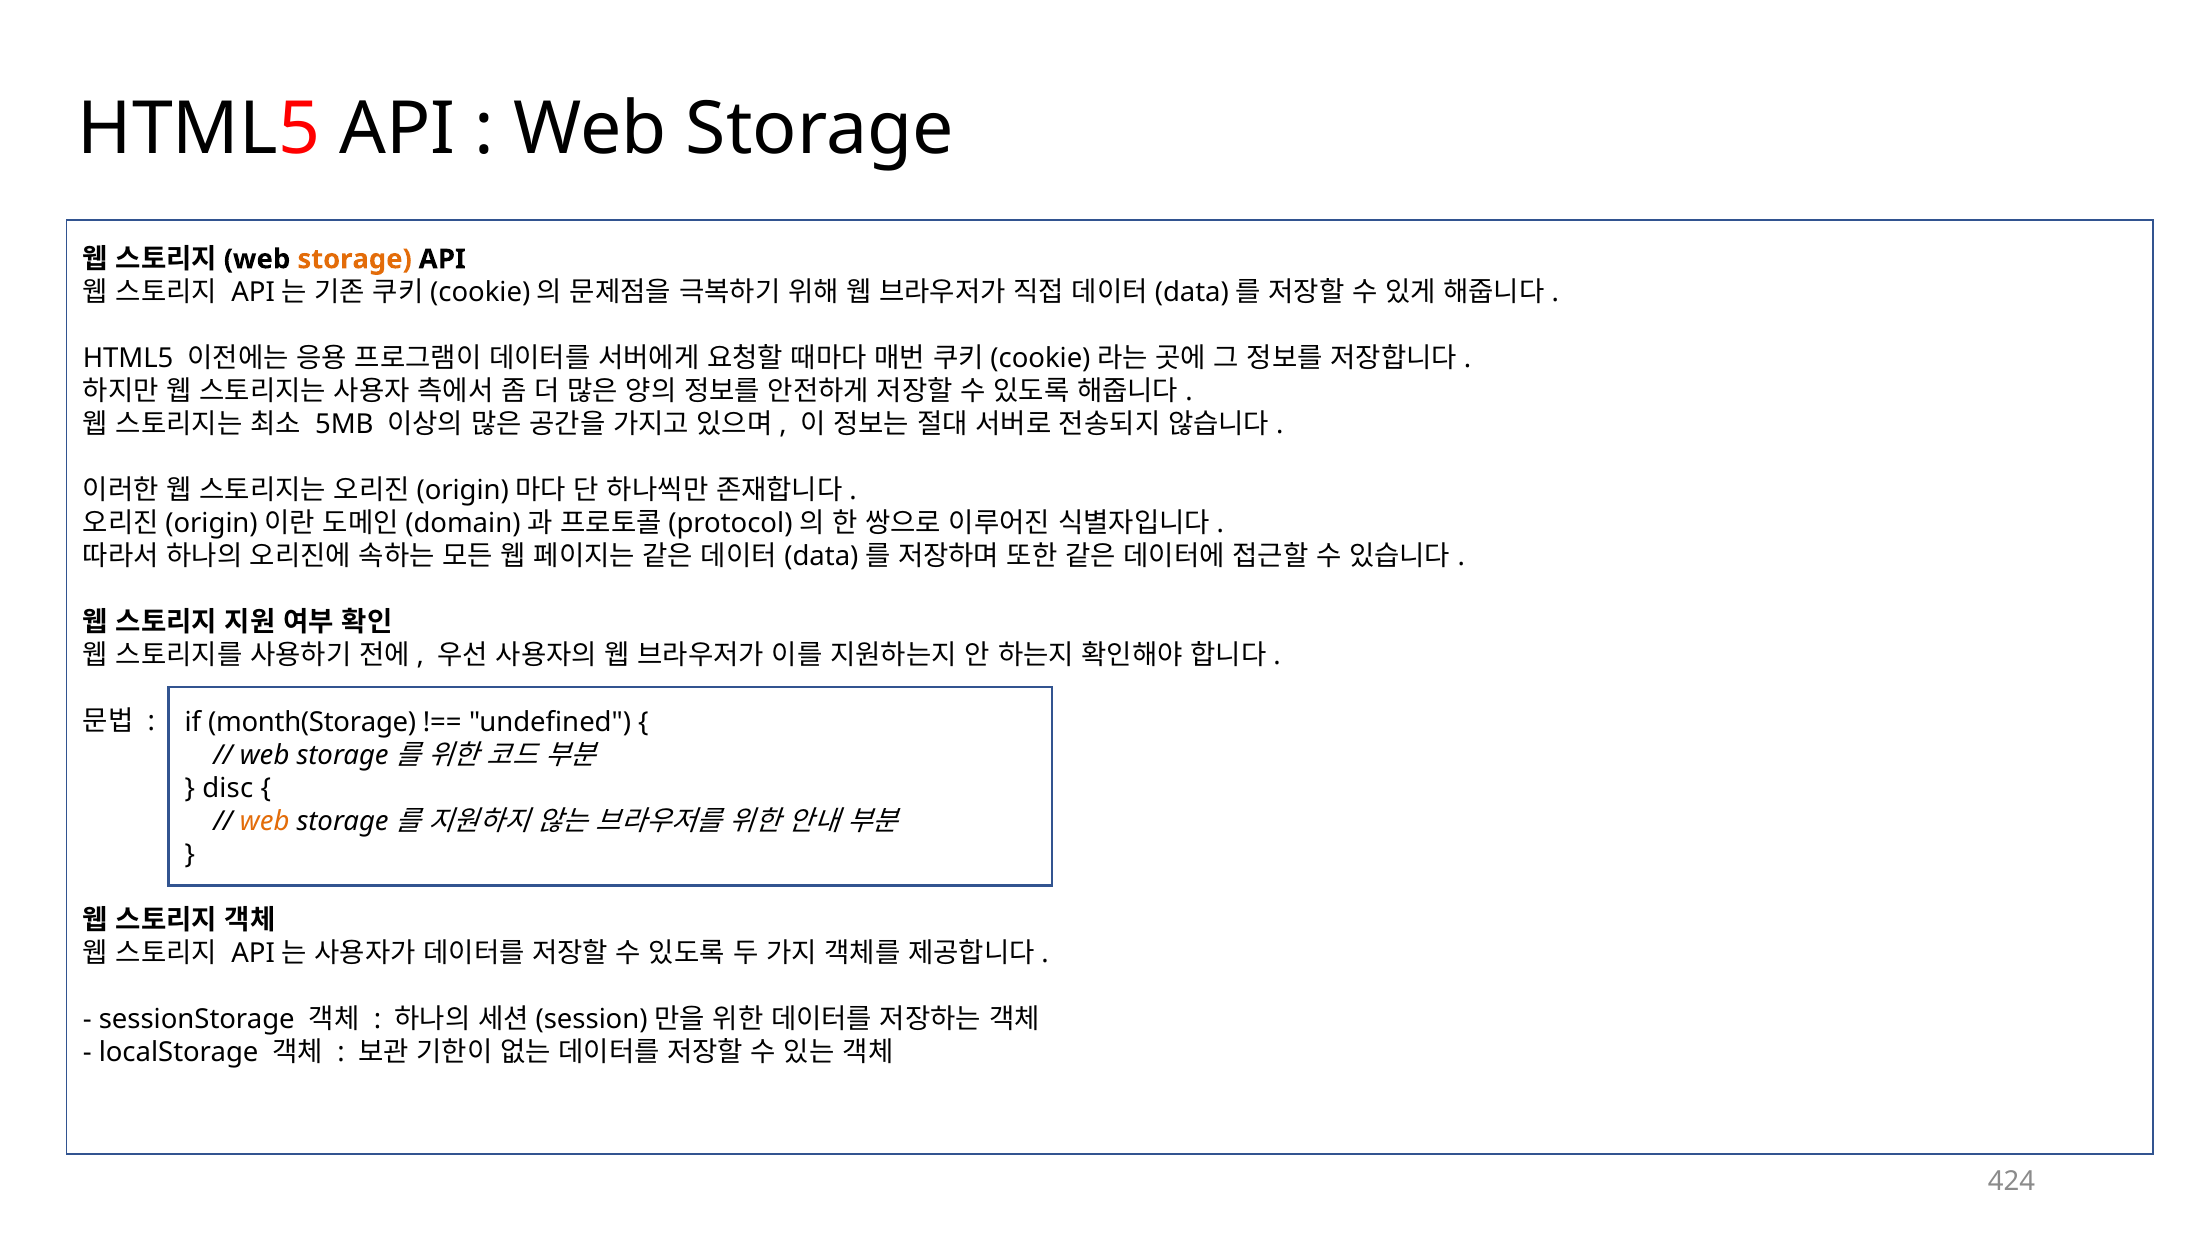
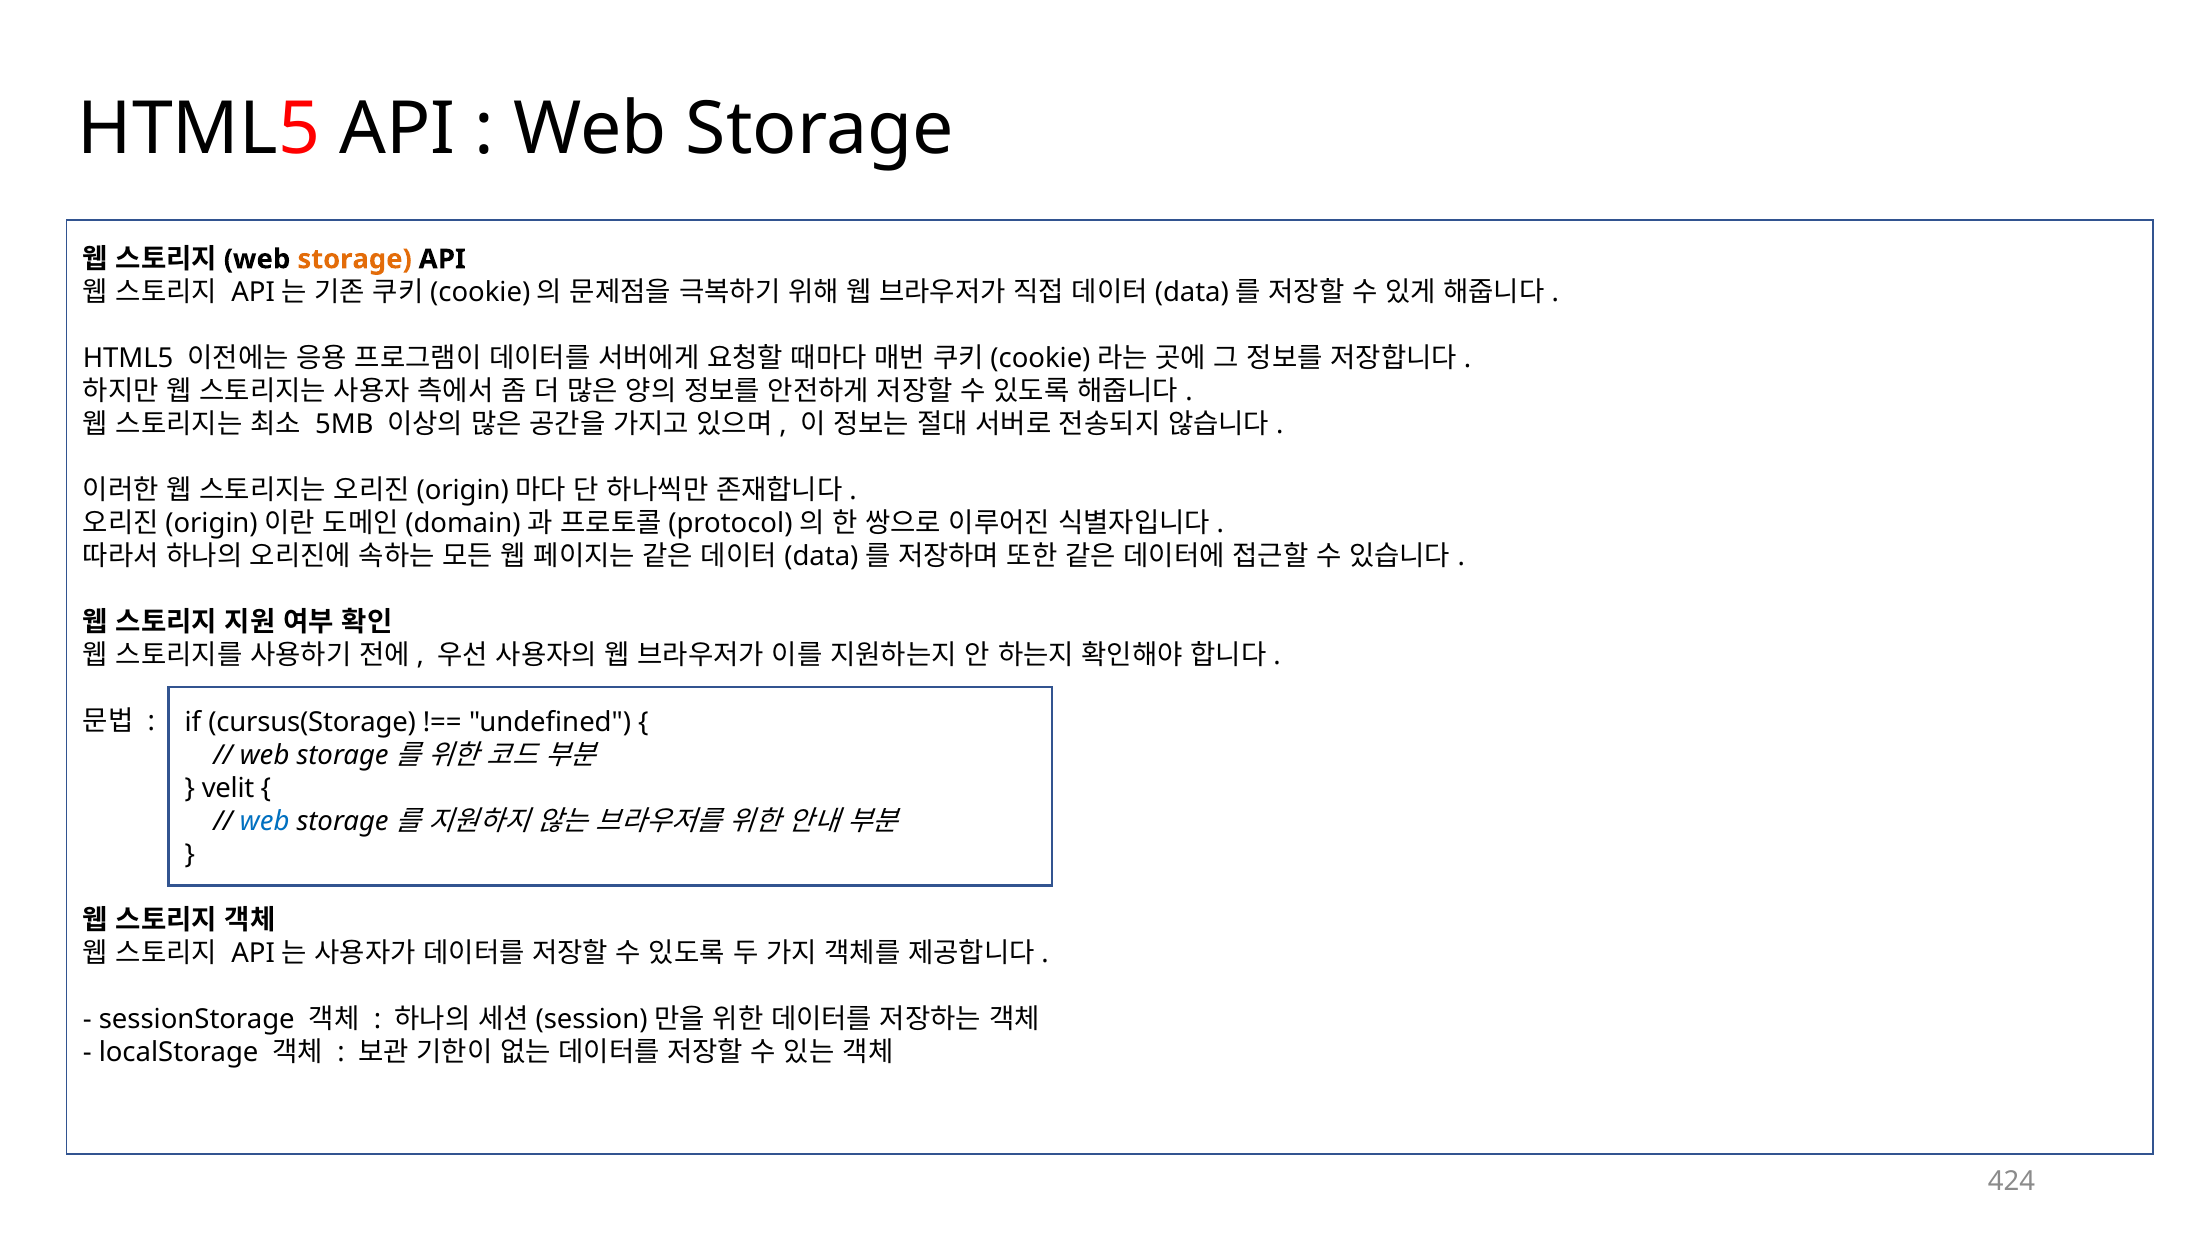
month(Storage: month(Storage -> cursus(Storage (312, 722)
disc: disc -> velit (228, 788)
web colour: orange -> blue (265, 821)
